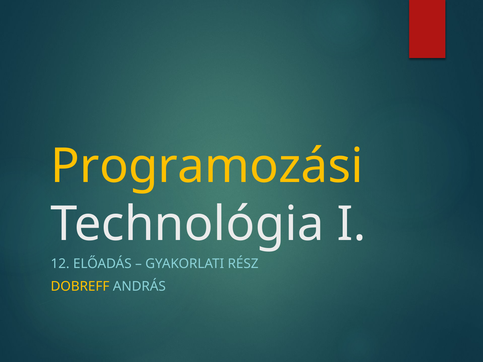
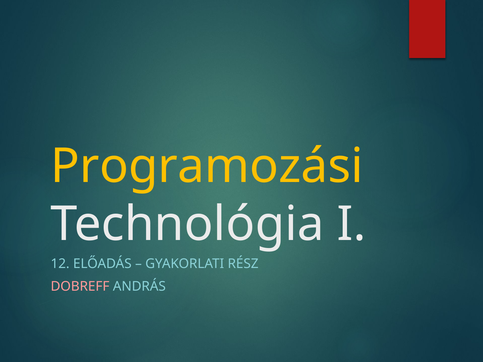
DOBREFF colour: yellow -> pink (80, 287)
